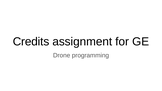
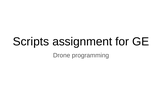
Credits: Credits -> Scripts (31, 42)
